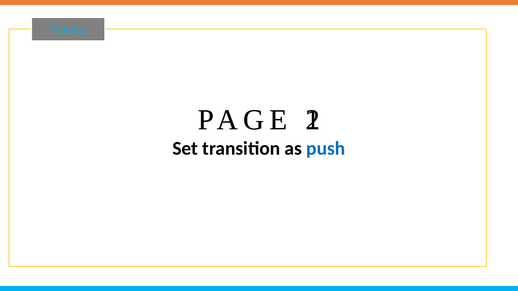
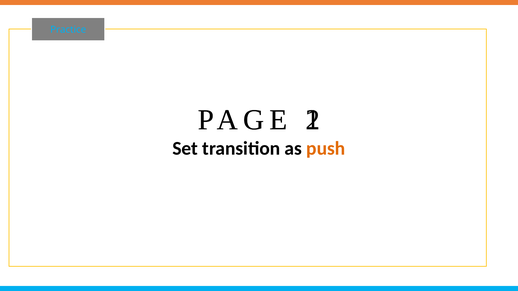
push colour: blue -> orange (326, 148)
